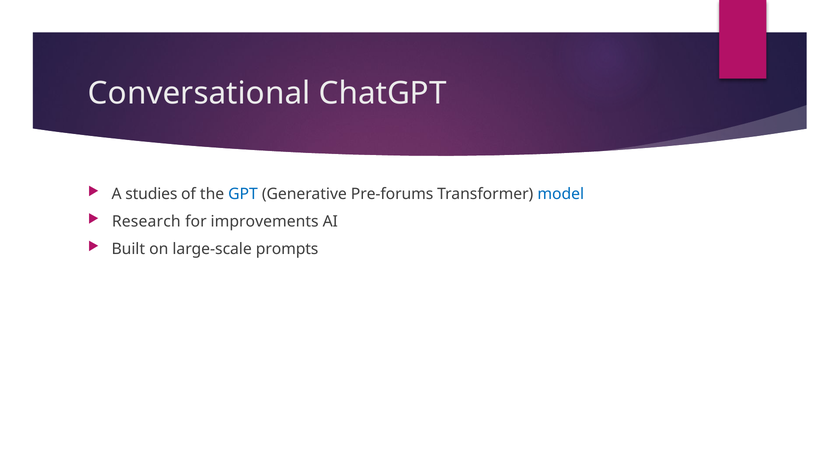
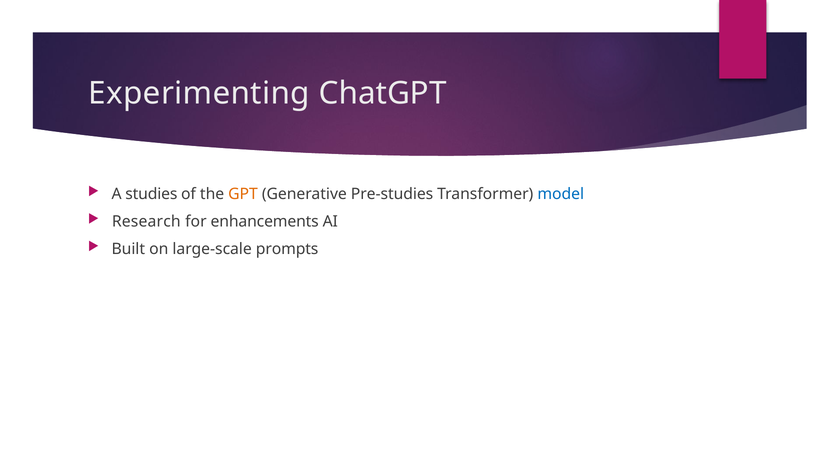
Conversational: Conversational -> Experimenting (199, 94)
GPT colour: blue -> orange (243, 194)
Pre-forums: Pre-forums -> Pre-studies (392, 194)
improvements: improvements -> enhancements (265, 222)
